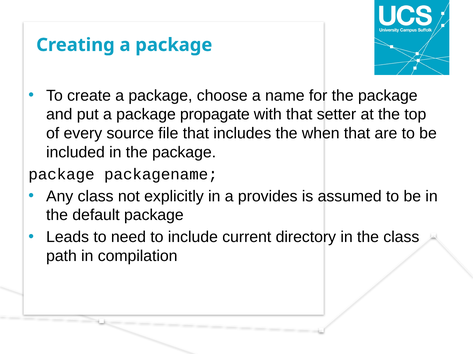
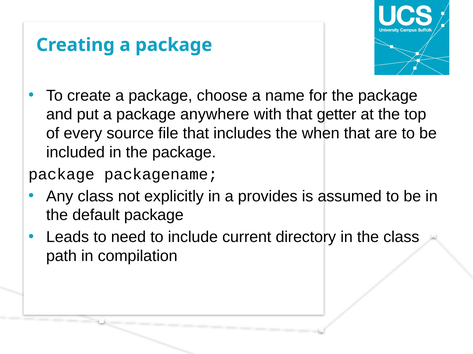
propagate: propagate -> anywhere (215, 115)
setter: setter -> getter (337, 115)
